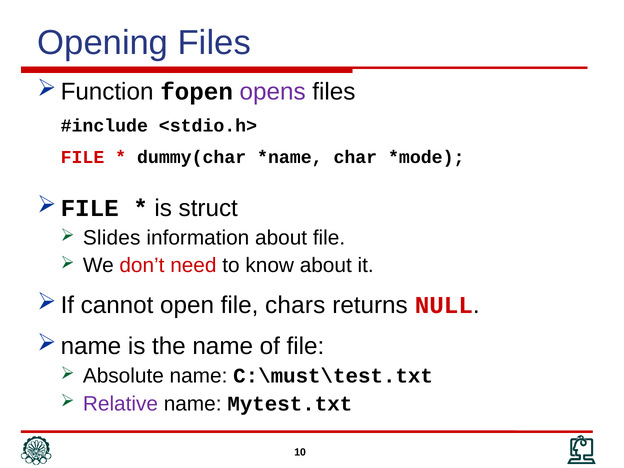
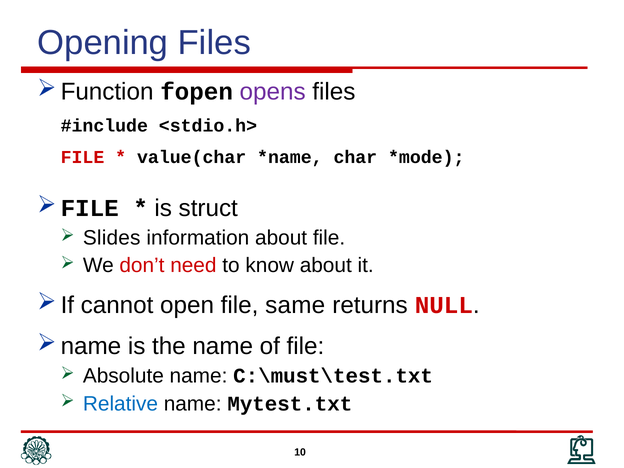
dummy(char: dummy(char -> value(char (192, 157)
chars: chars -> same (295, 305)
Relative colour: purple -> blue (120, 404)
